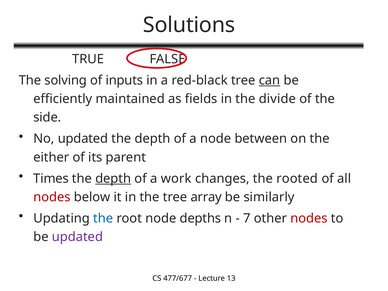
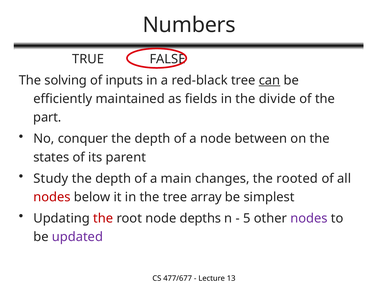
Solutions: Solutions -> Numbers (189, 25)
side: side -> part (47, 117)
No updated: updated -> conquer (83, 139)
either: either -> states (51, 157)
Times: Times -> Study (51, 179)
depth underline: present -> none (113, 179)
work: work -> main (176, 179)
similarly: similarly -> simplest (269, 197)
the colour: blue -> red (103, 218)
7: 7 -> 5 (247, 218)
nodes colour: red -> purple (309, 218)
